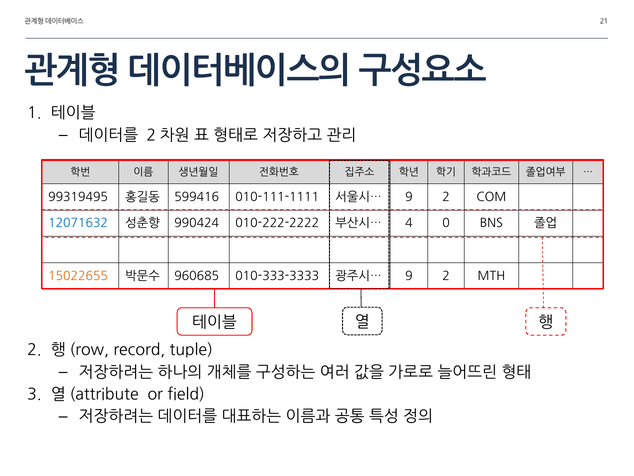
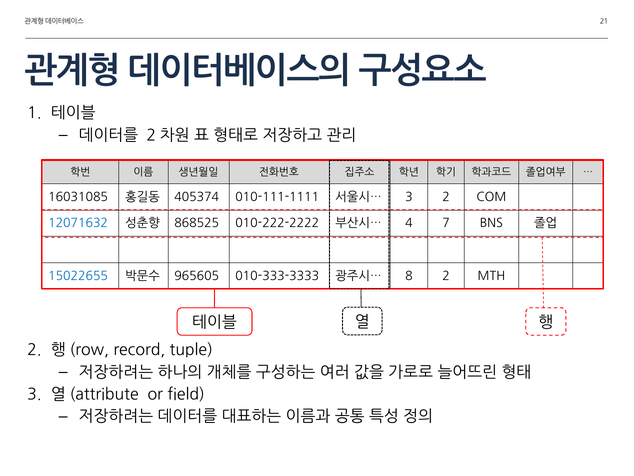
99319495: 99319495 -> 16031085 (78, 197)
599416: 599416 -> 405374 (197, 197)
9: 9 -> 3 (409, 197)
990424: 990424 -> 868525 (197, 223)
0: 0 -> 7 (446, 223)
15022655 colour: orange -> blue (78, 276)
960685: 960685 -> 965605 (197, 276)
9: 9 -> 8 (409, 276)
